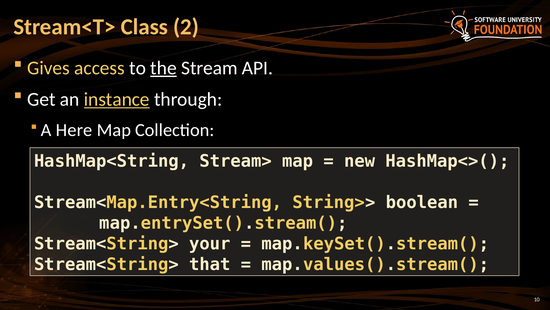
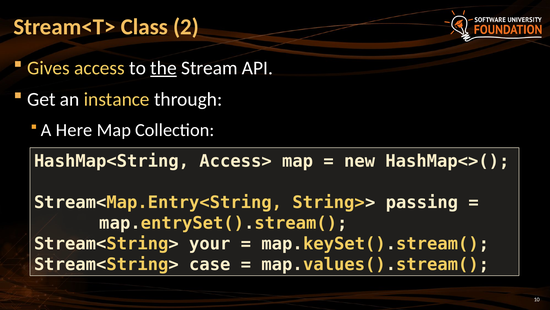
instance underline: present -> none (117, 99)
Stream>: Stream> -> Access> (236, 161)
boolean: boolean -> passing (422, 202)
that: that -> case (210, 264)
